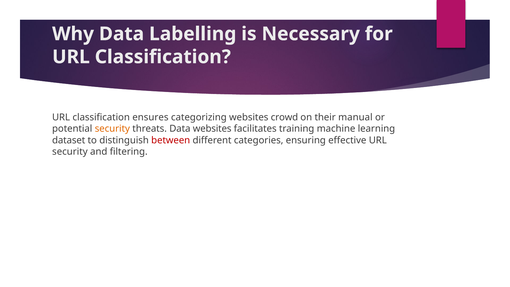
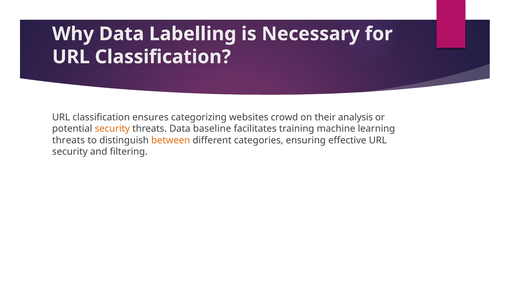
manual: manual -> analysis (355, 117)
Data websites: websites -> baseline (212, 129)
dataset: dataset -> threats (69, 140)
between colour: red -> orange (171, 140)
